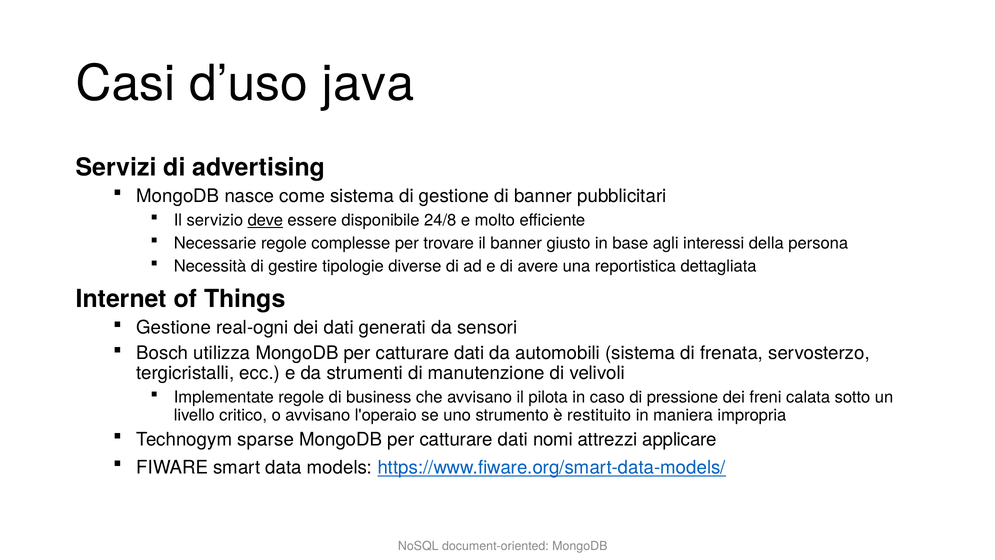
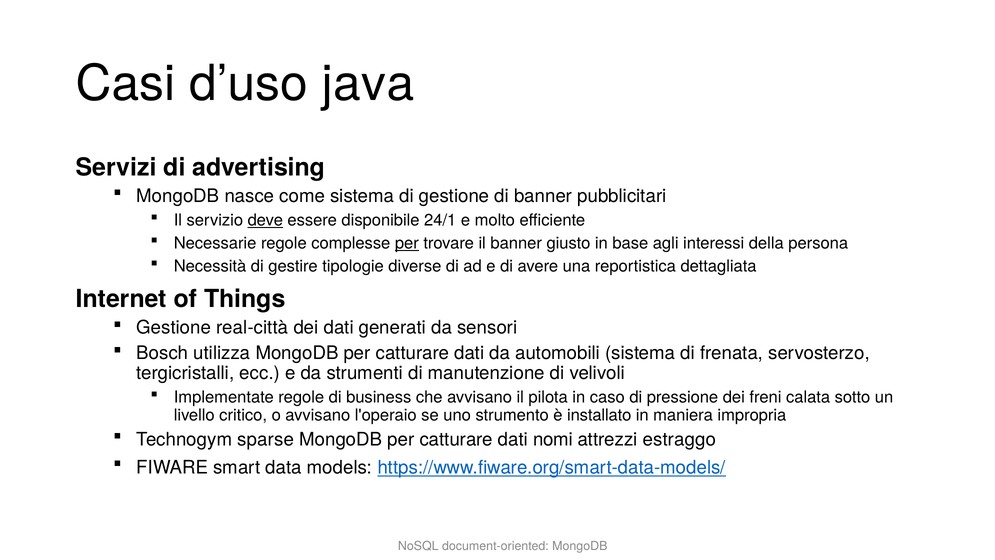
24/8: 24/8 -> 24/1 (440, 220)
per underline: none -> present (407, 243)
real-ogni: real-ogni -> real-città (252, 328)
restituito: restituito -> installato (599, 415)
applicare: applicare -> estraggo (679, 439)
